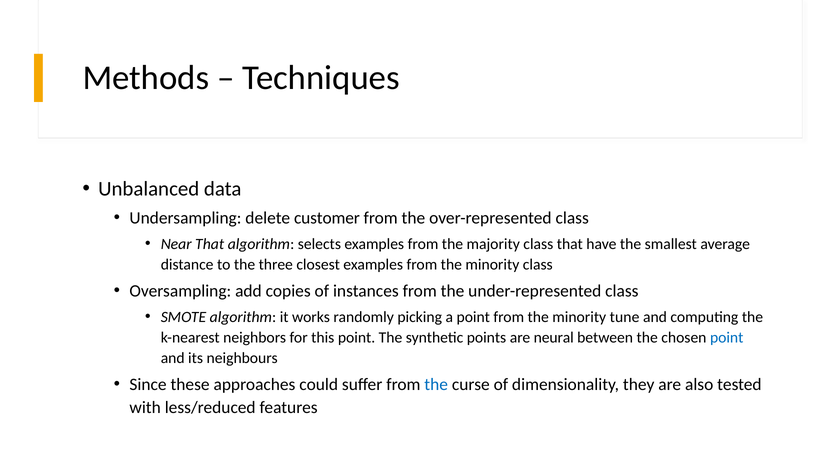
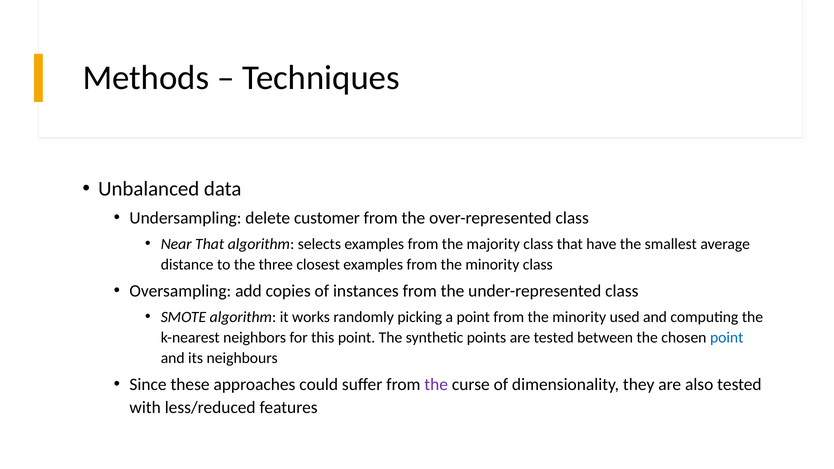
tune: tune -> used (625, 317)
are neural: neural -> tested (554, 338)
the colour: blue -> purple (436, 385)
